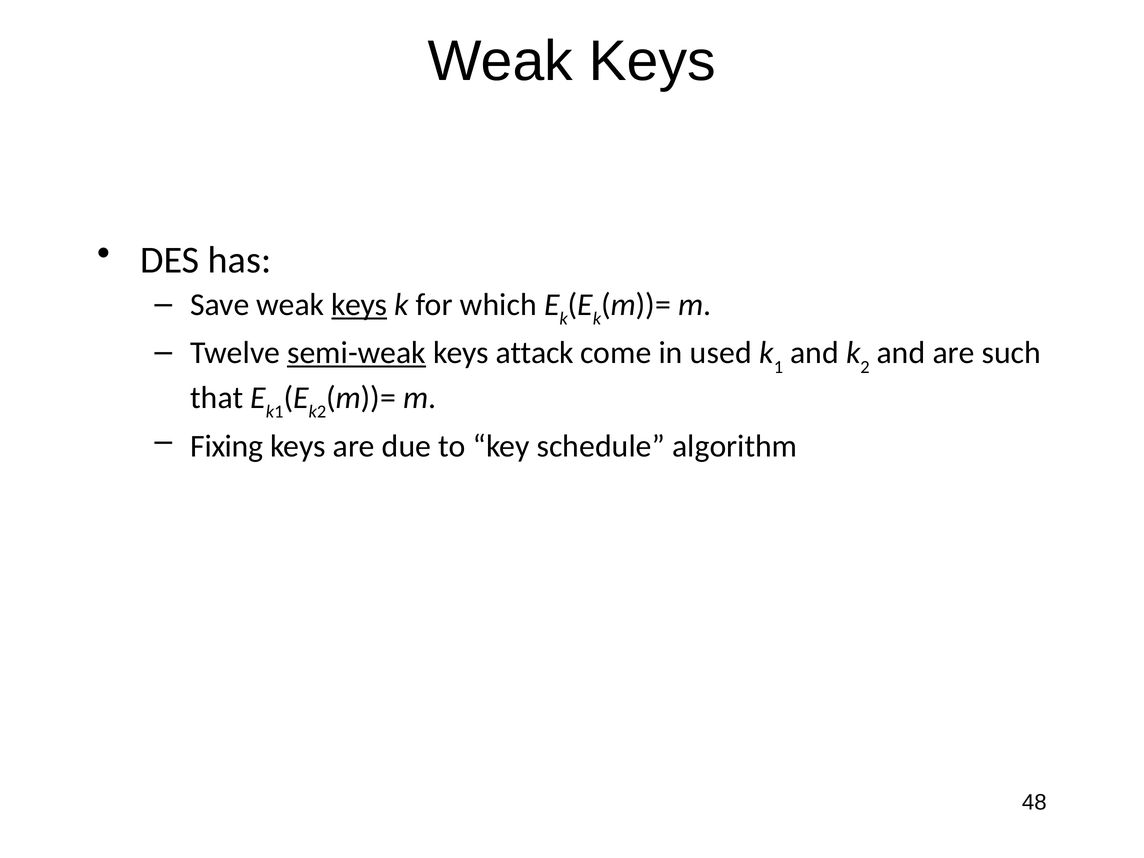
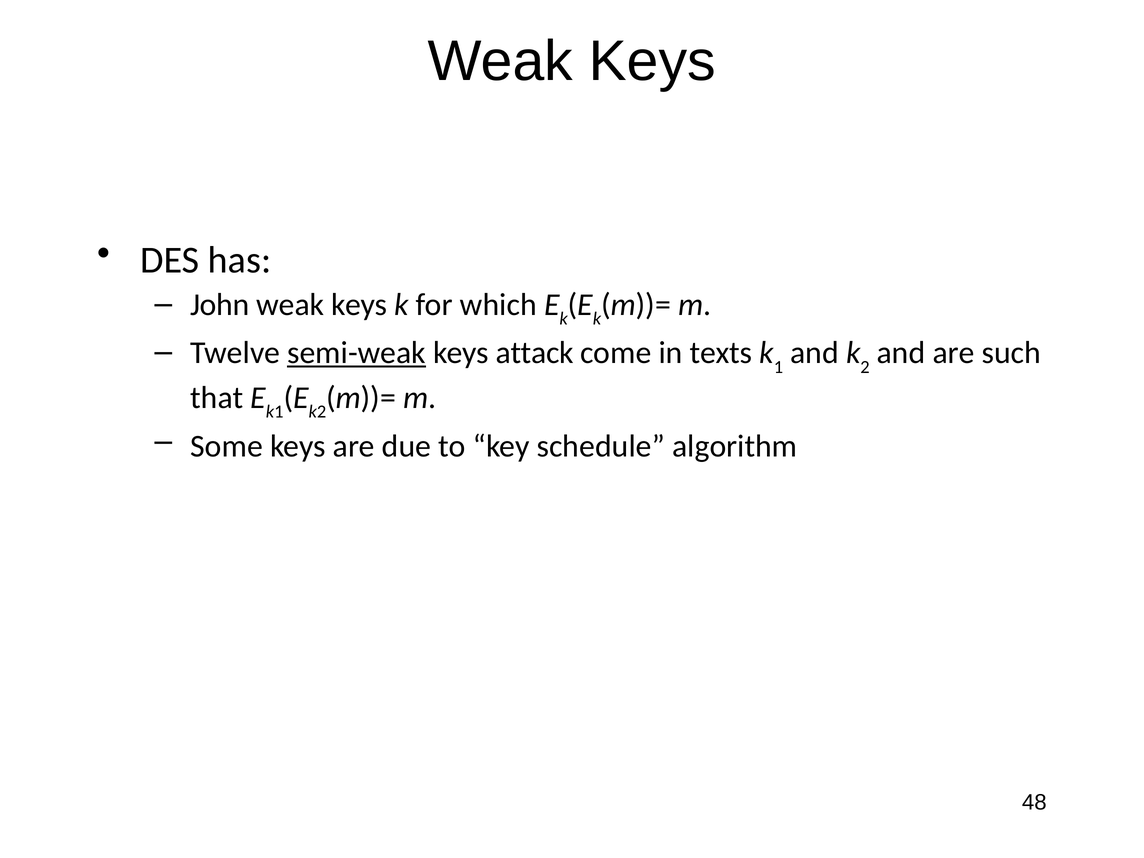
Save: Save -> John (220, 305)
keys underline: present -> none (359, 305)
used: used -> texts (721, 353)
Fixing: Fixing -> Some (227, 446)
